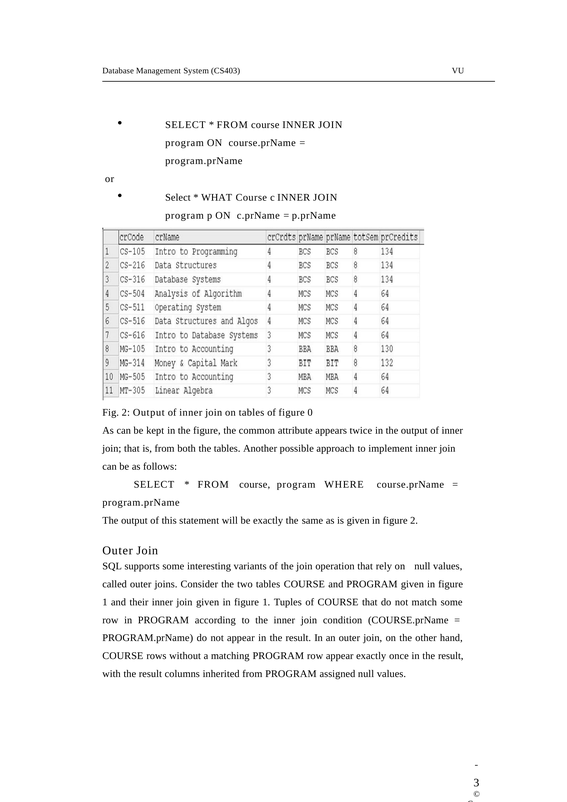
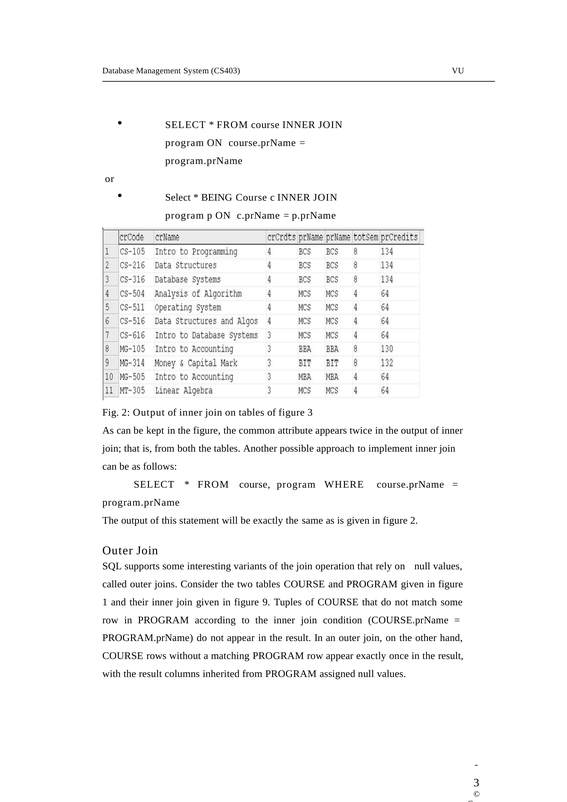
WHAT: WHAT -> BEING (217, 198)
figure 0: 0 -> 3 (310, 413)
1: 1 -> 9 (266, 602)
